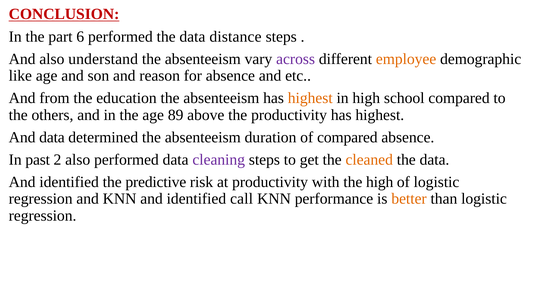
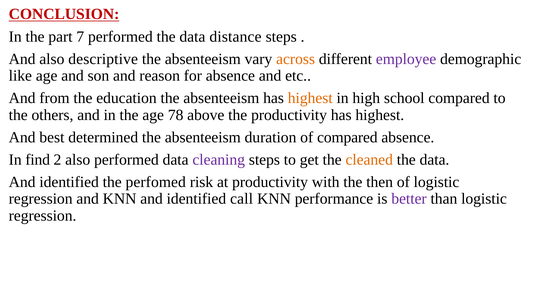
6: 6 -> 7 (80, 37)
understand: understand -> descriptive (103, 59)
across colour: purple -> orange (296, 59)
employee colour: orange -> purple (406, 59)
89: 89 -> 78 (176, 115)
And data: data -> best (52, 137)
past: past -> find (38, 160)
predictive: predictive -> perfomed (156, 182)
the high: high -> then (380, 182)
better colour: orange -> purple (409, 199)
